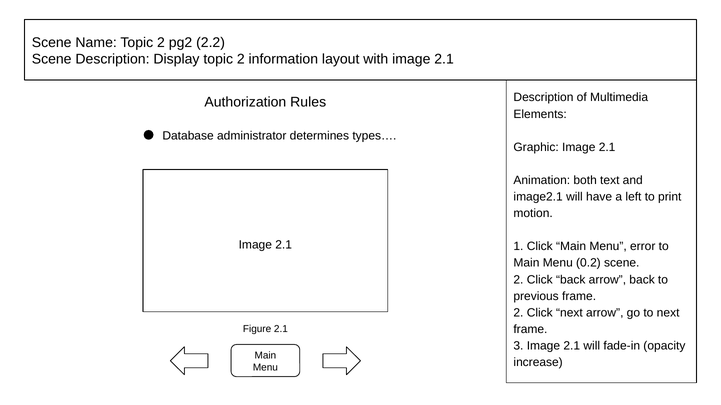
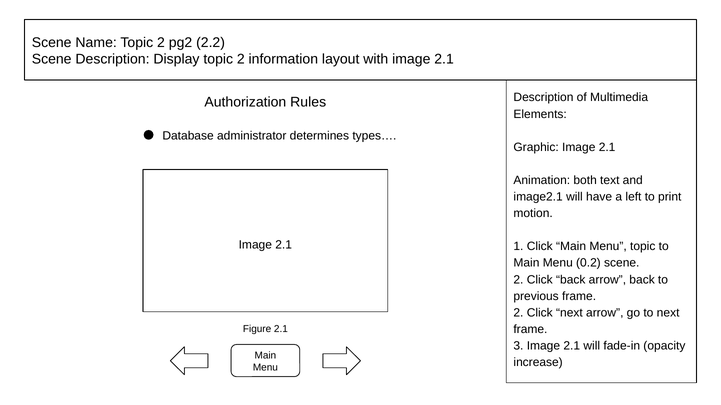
Menu error: error -> topic (643, 247)
